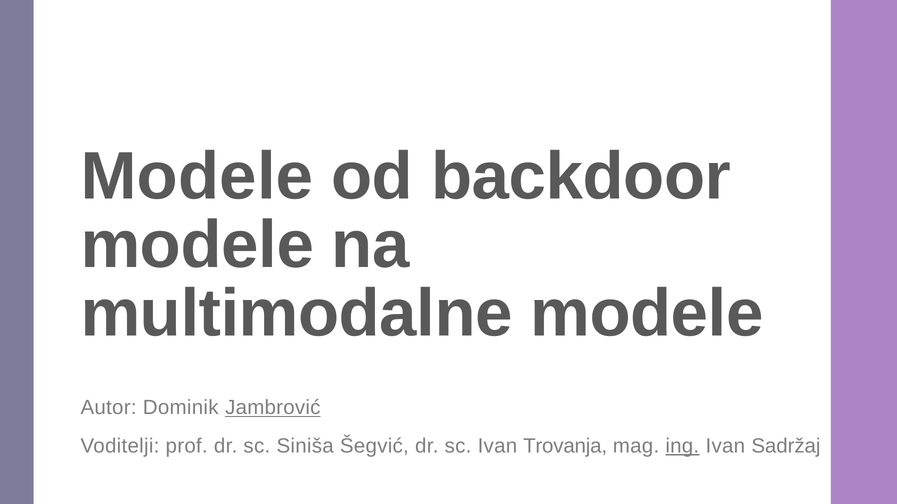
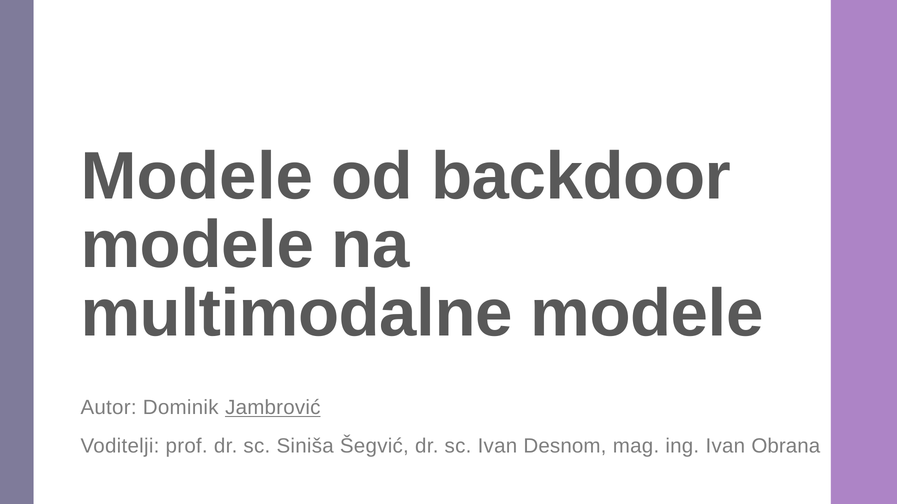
Trovanja: Trovanja -> Desnom (565, 446)
ing underline: present -> none (682, 446)
Sadržaj: Sadržaj -> Obrana (786, 446)
